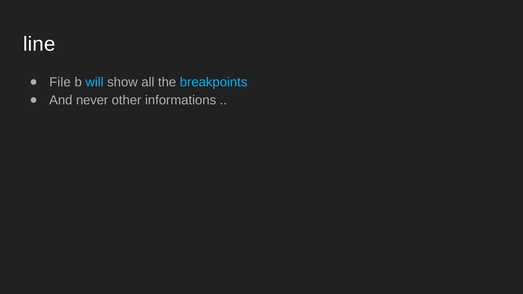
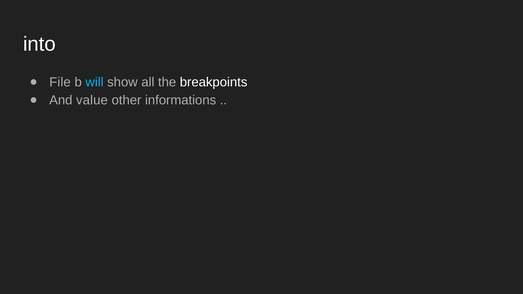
line: line -> into (39, 44)
breakpoints colour: light blue -> white (214, 82)
never: never -> value (92, 100)
